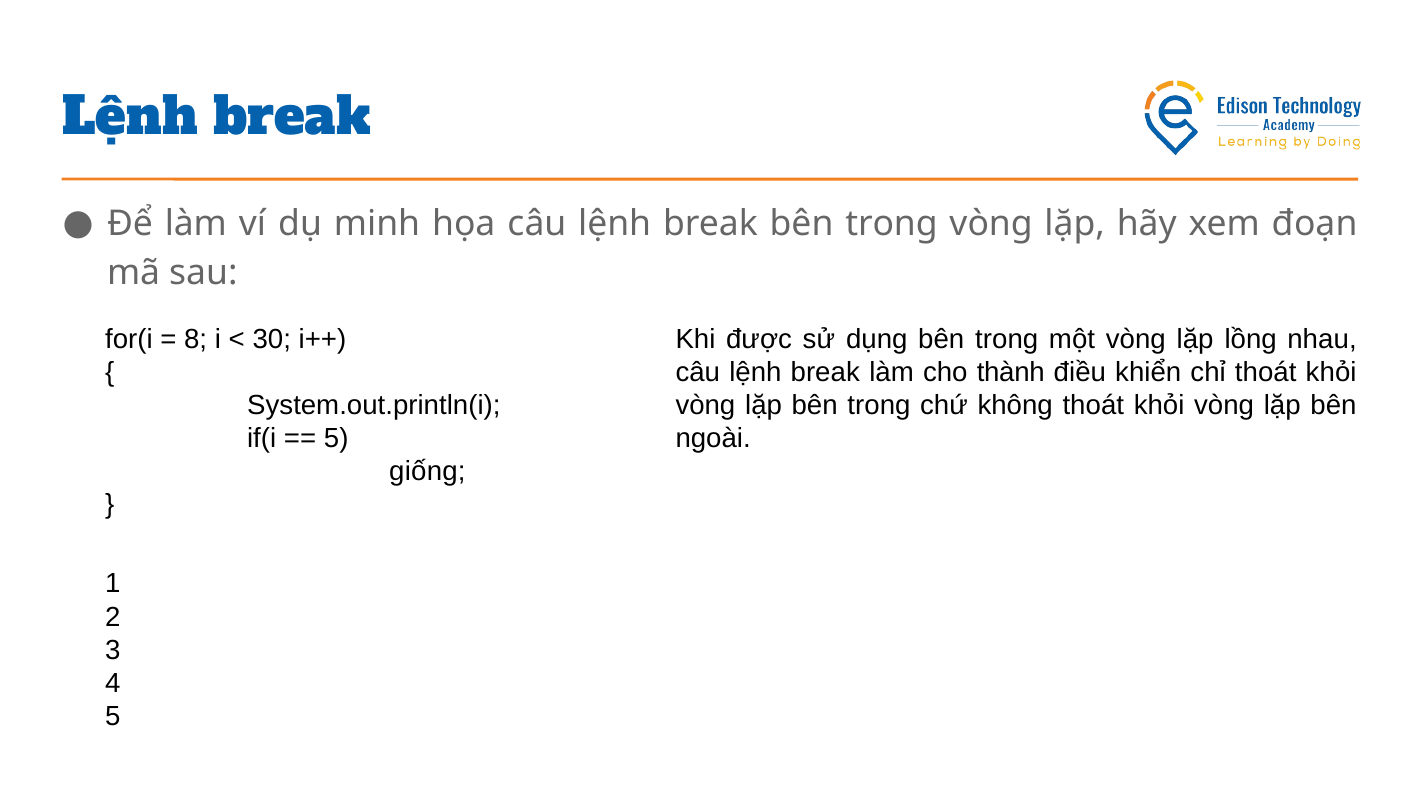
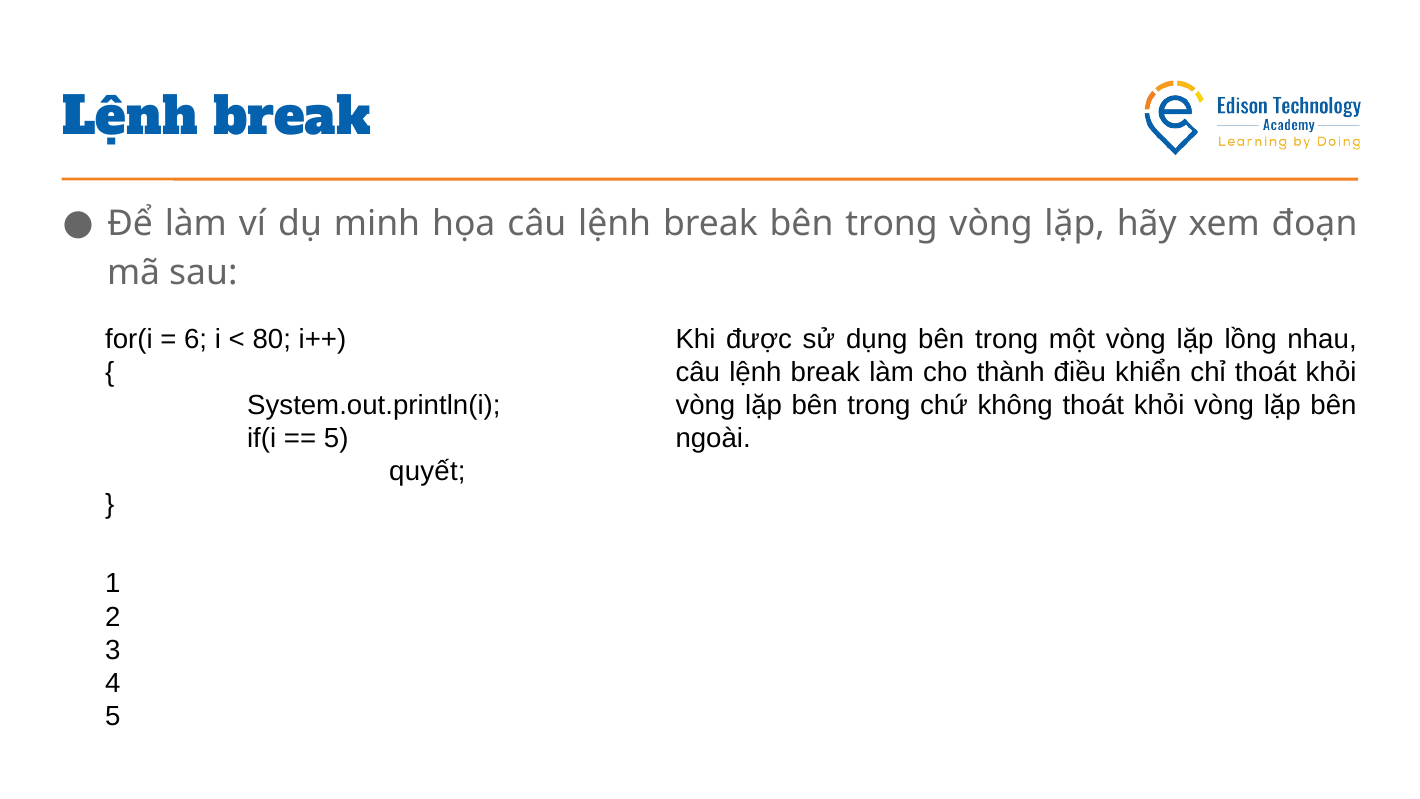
8: 8 -> 6 (196, 339)
30: 30 -> 80 (272, 339)
giống: giống -> quyết (427, 471)
